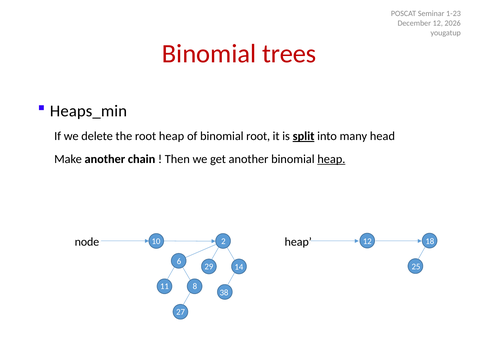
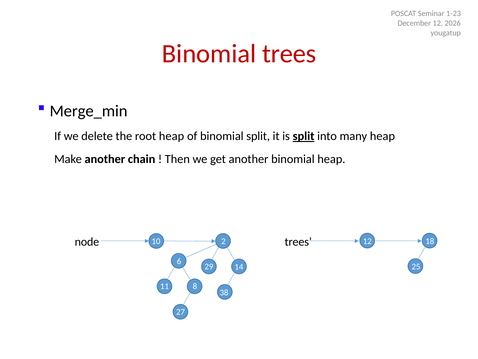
Heaps_min: Heaps_min -> Merge_min (89, 111)
binomial root: root -> split (258, 136)
many head: head -> heap (382, 136)
heap underline: present -> none (331, 159)
2 heap: heap -> trees (298, 242)
